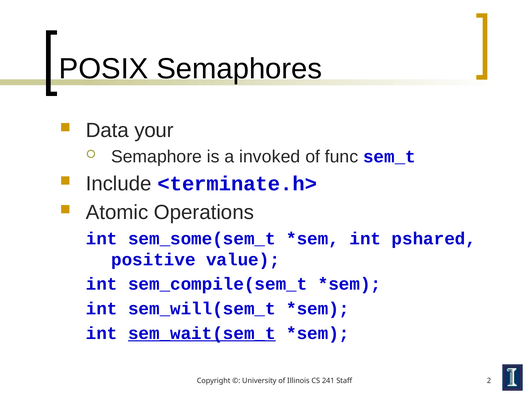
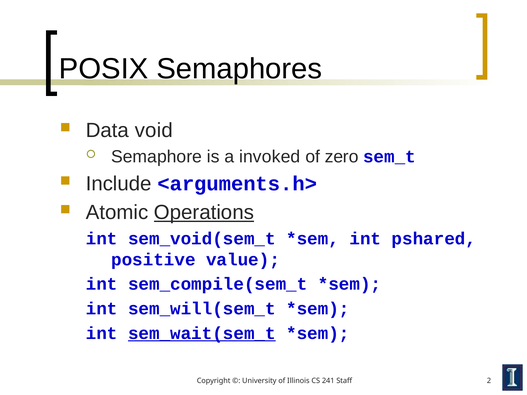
your: your -> void (154, 131)
func: func -> zero (342, 157)
<terminate.h>: <terminate.h> -> <arguments.h> (237, 184)
Operations underline: none -> present (204, 213)
sem_some(sem_t: sem_some(sem_t -> sem_void(sem_t (202, 239)
